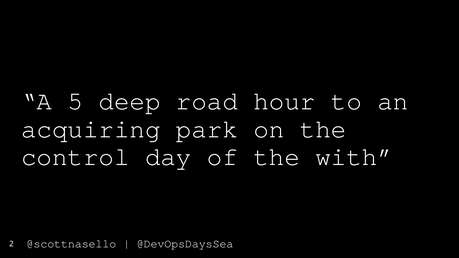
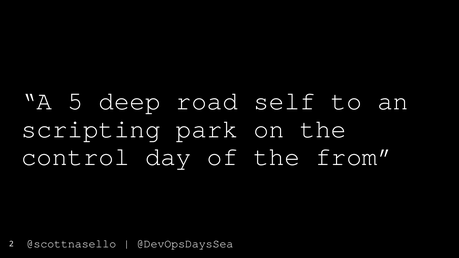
hour: hour -> self (284, 101)
acquiring: acquiring -> scripting (91, 129)
with: with -> from (354, 157)
